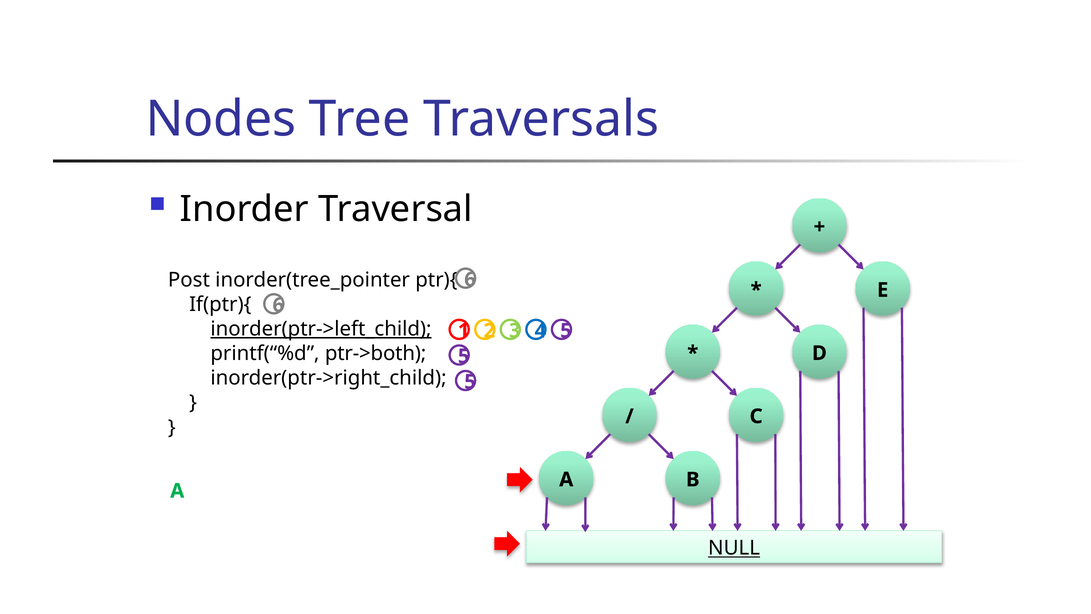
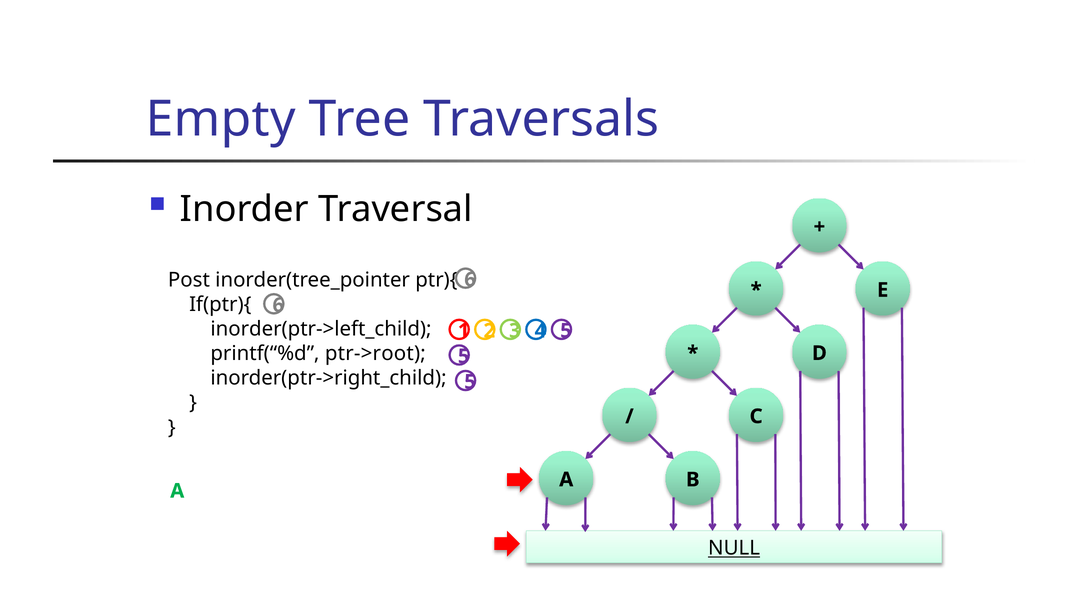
Nodes: Nodes -> Empty (221, 119)
inorder(ptr->left_child underline: present -> none (321, 329)
ptr->both: ptr->both -> ptr->root (375, 353)
